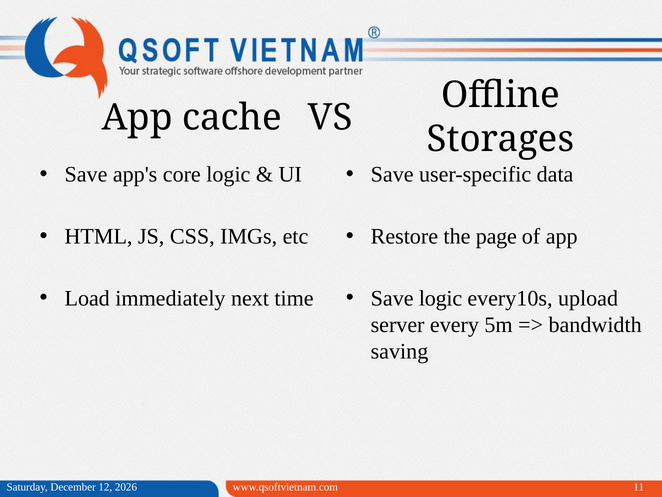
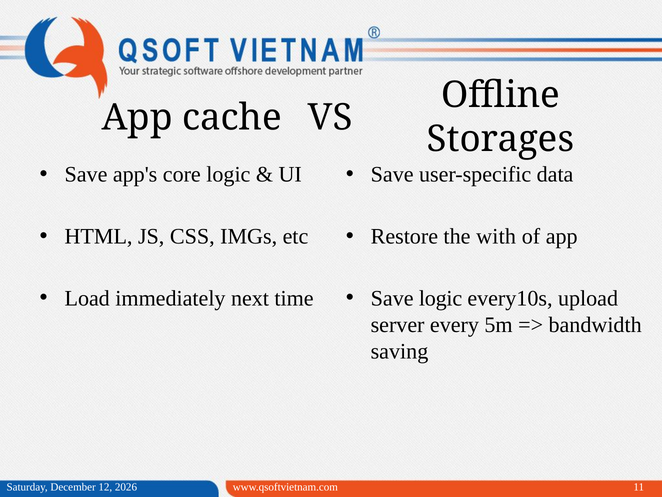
page: page -> with (496, 236)
